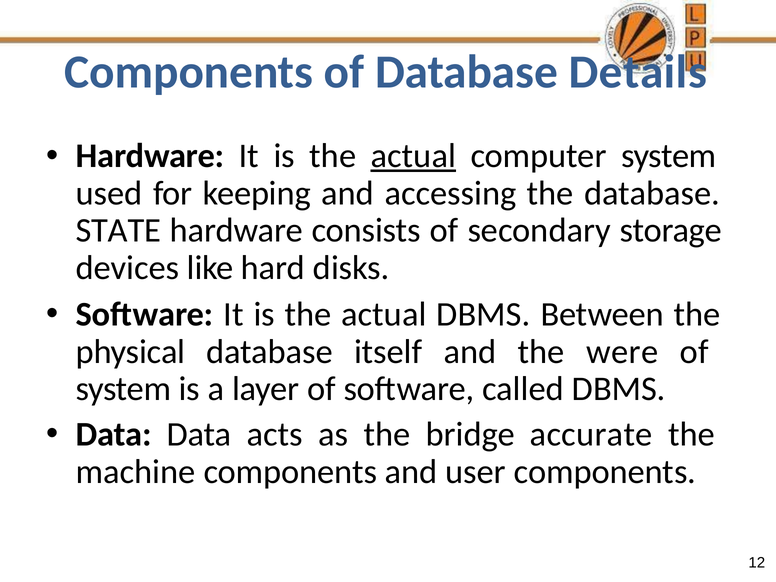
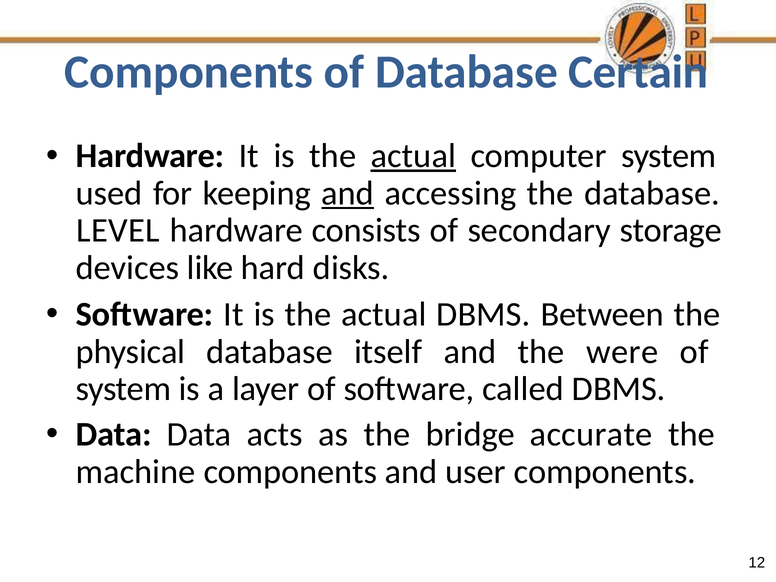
Details: Details -> Certain (638, 72)
and underline: none -> present (348, 193)
STATE: STATE -> LEVEL (118, 230)
